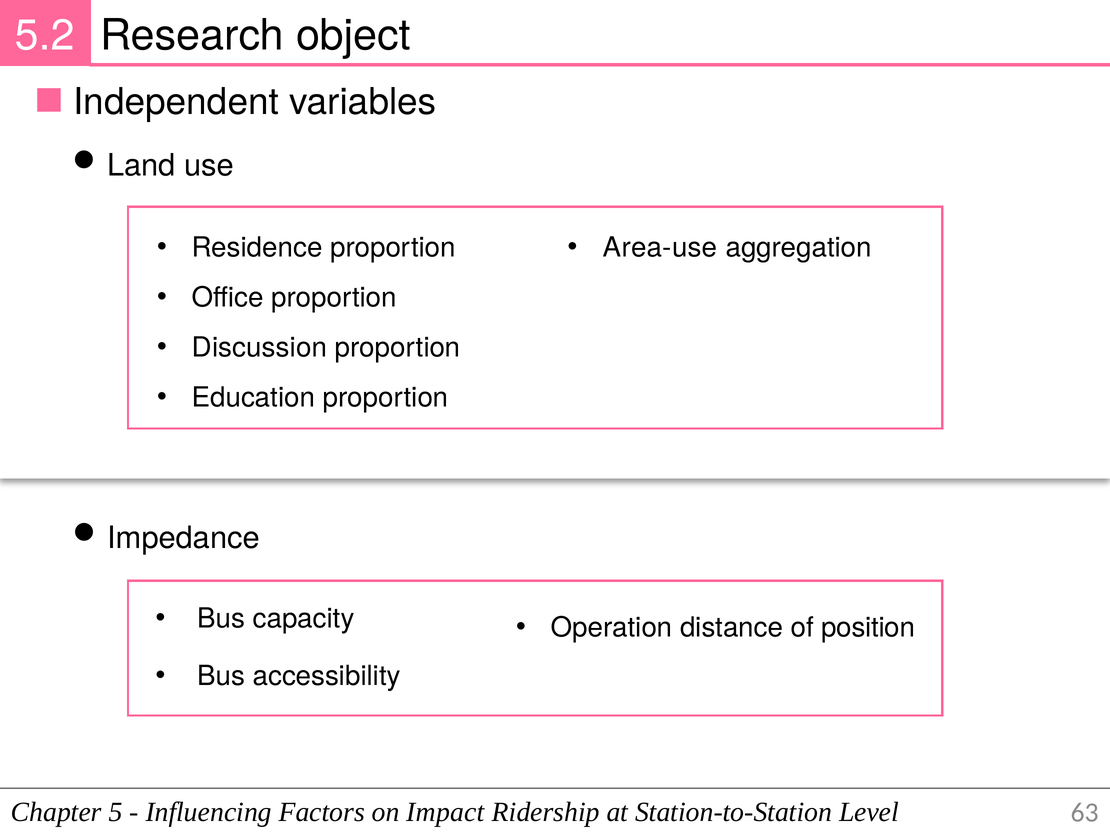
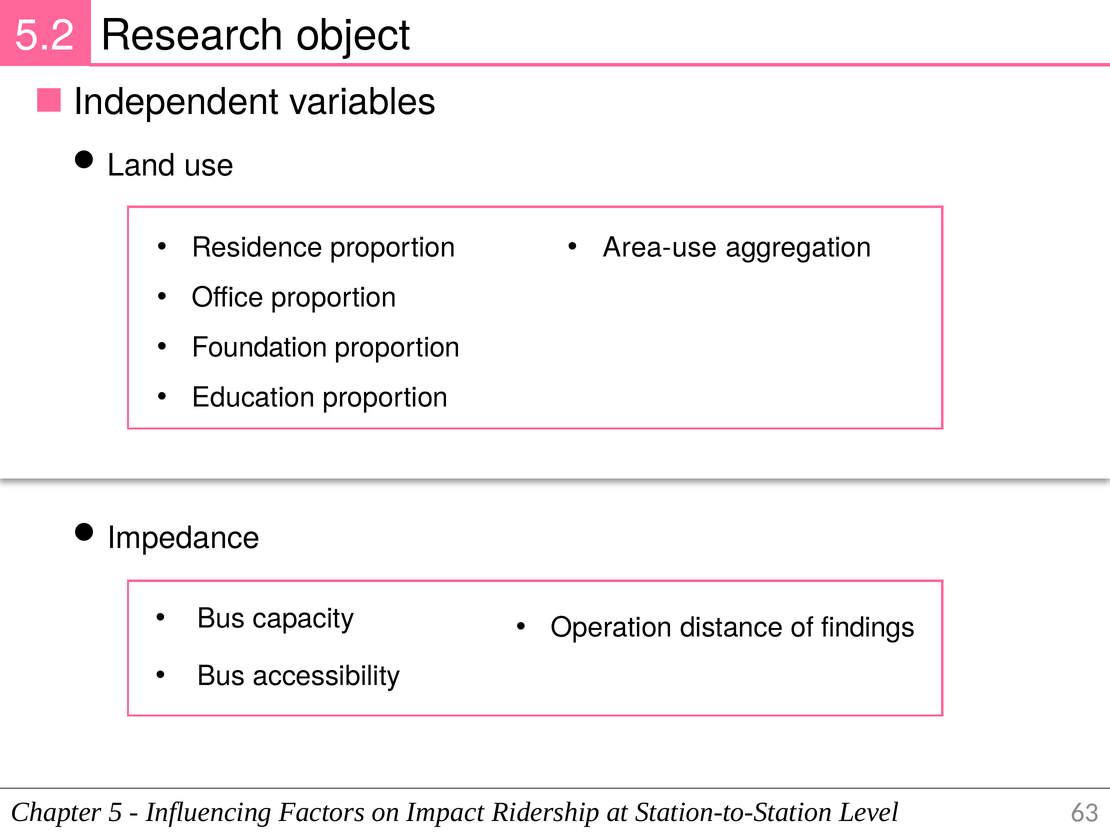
Discussion: Discussion -> Foundation (260, 347)
position: position -> findings (868, 627)
